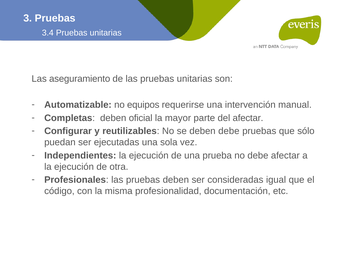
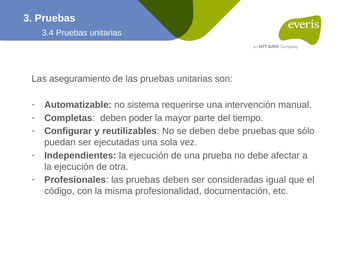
equipos: equipos -> sistema (143, 105)
oficial: oficial -> poder (141, 118)
del afectar: afectar -> tiempo (248, 118)
